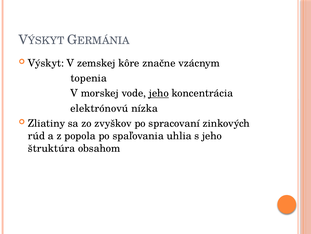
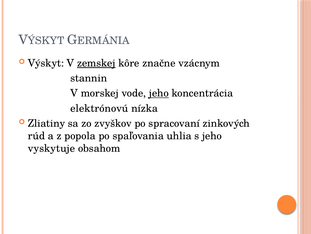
zemskej underline: none -> present (96, 63)
topenia: topenia -> stannin (89, 78)
štruktúra: štruktúra -> vyskytuje (51, 148)
